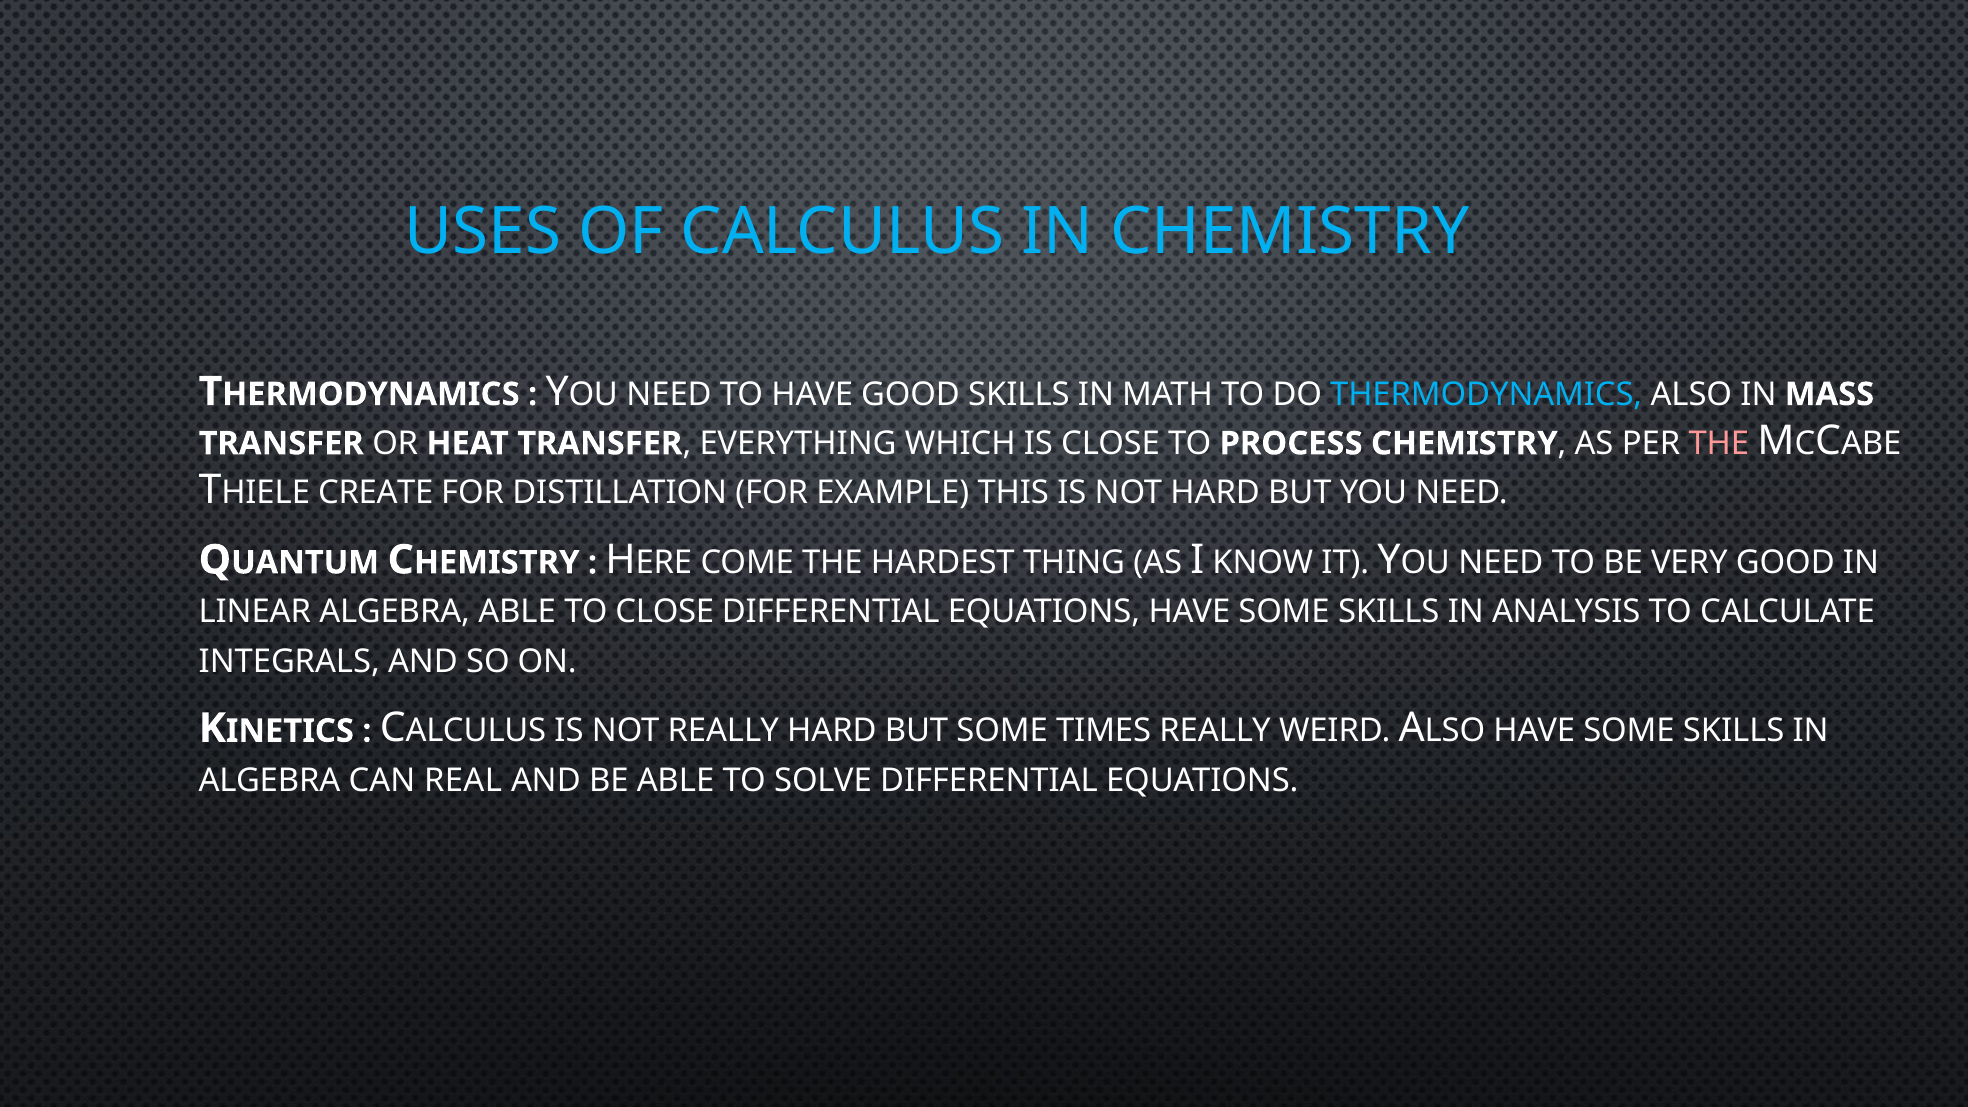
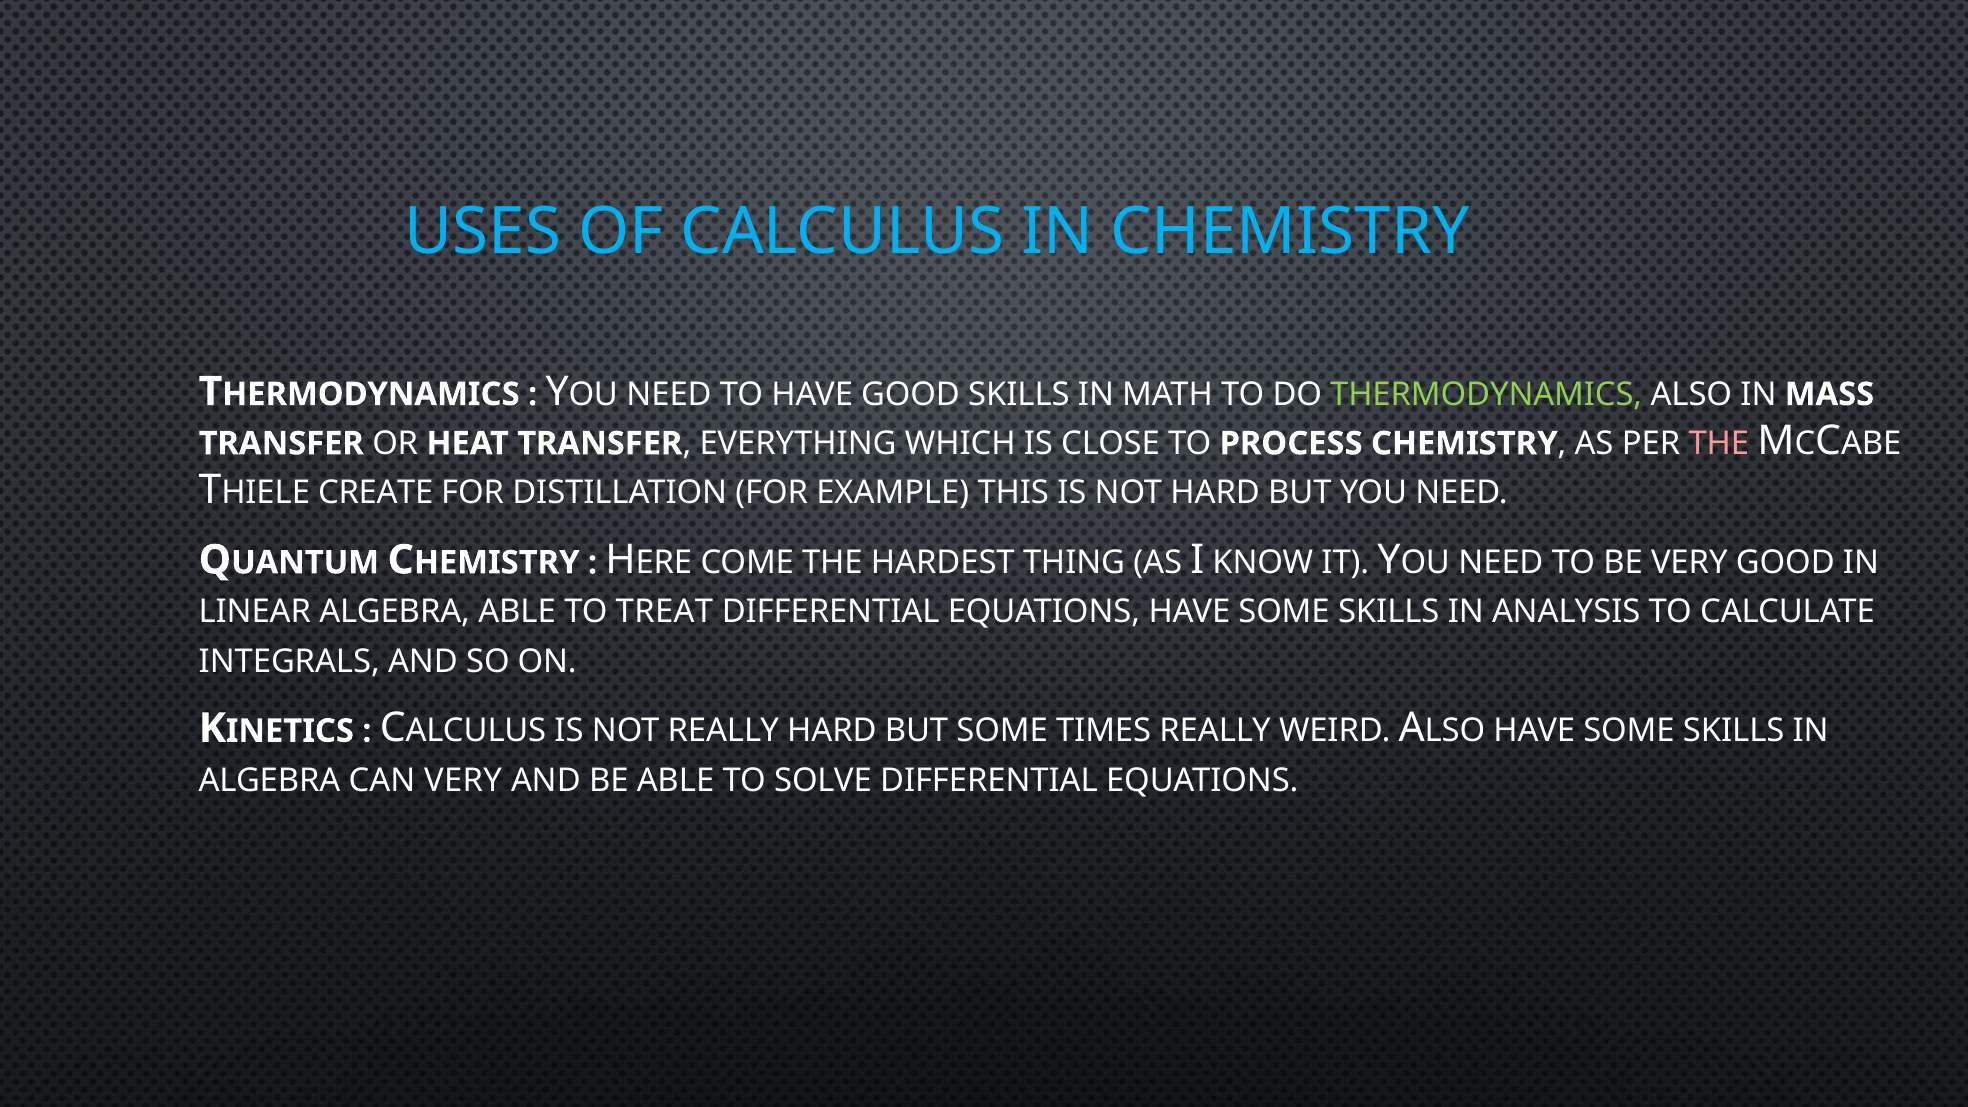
THERMODYNAMICS colour: light blue -> light green (1486, 394)
TO CLOSE: CLOSE -> TREAT (664, 612)
CAN REAL: REAL -> VERY (463, 780)
